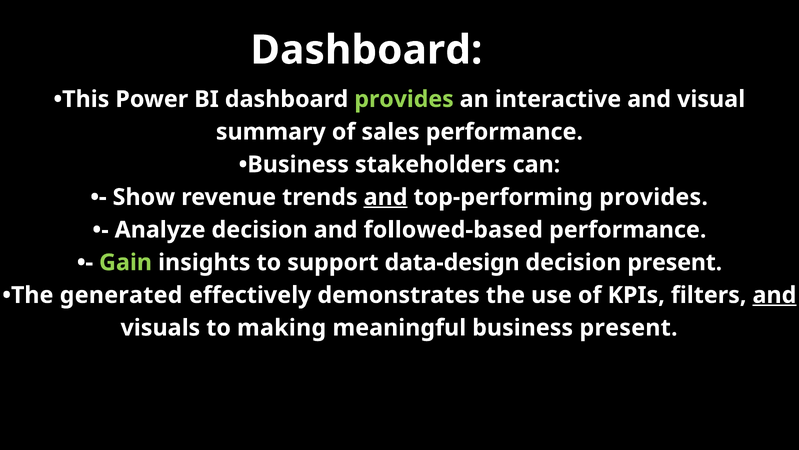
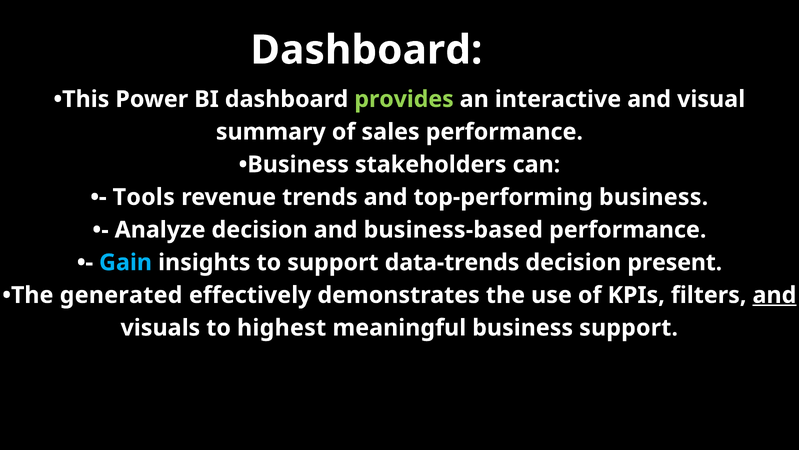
Show: Show -> Tools (144, 197)
and underline: present -> none (386, 197)
top-performing provides: provides -> business (654, 197)
followed-based: followed-based -> business-based (453, 230)
Gain colour: light green -> light blue (126, 262)
data-design: data-design -> data-trends (452, 262)
making: making -> highest (282, 327)
business present: present -> support (629, 327)
